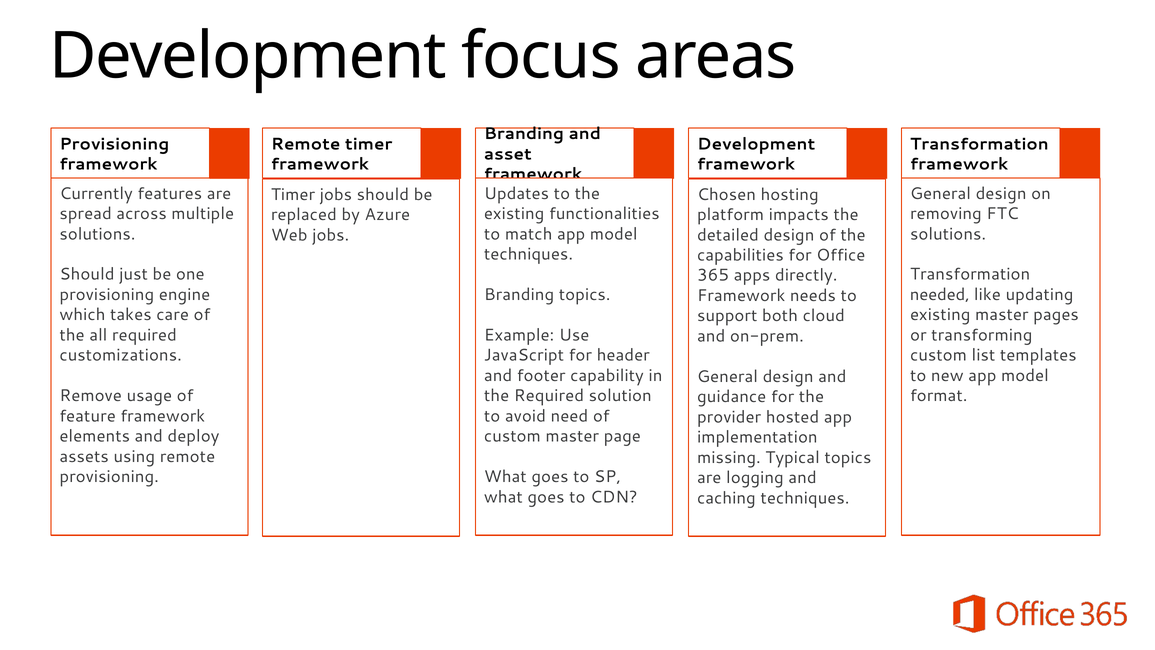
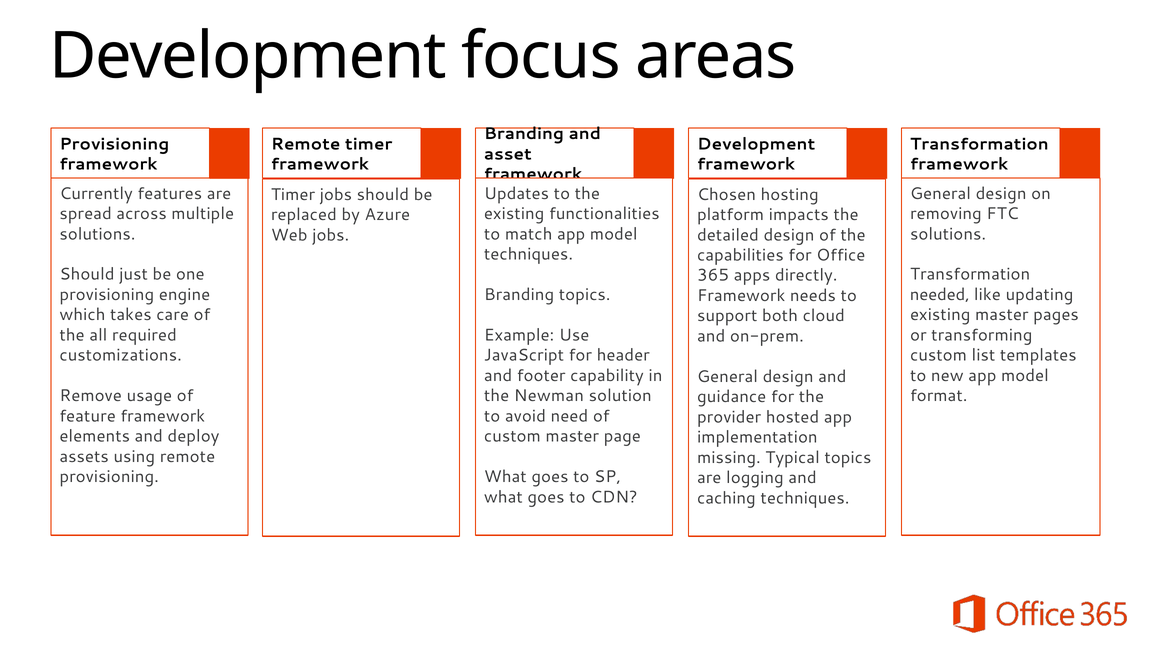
the Required: Required -> Newman (549, 396)
